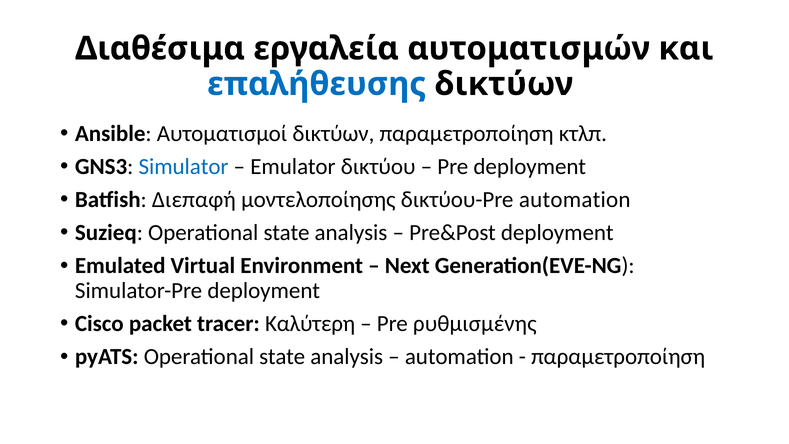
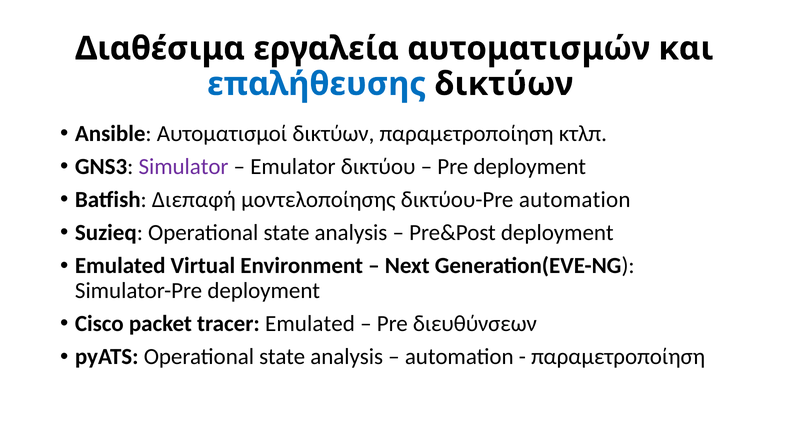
Simulator colour: blue -> purple (184, 166)
tracer Καλύτερη: Καλύτερη -> Emulated (310, 324)
ρυθμισμένης: ρυθμισμένης -> διευθύνσεων (475, 324)
